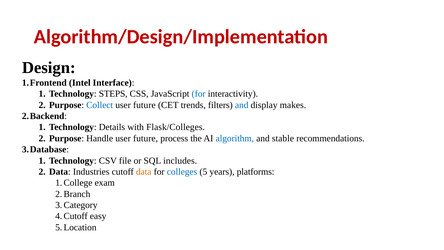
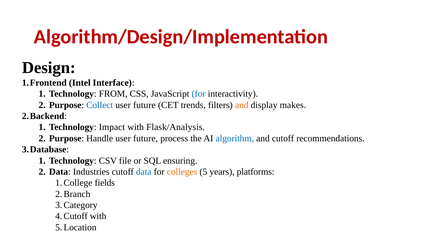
STEPS: STEPS -> FROM (113, 94)
and colour: blue -> orange (242, 105)
Details: Details -> Impact (112, 127)
Flask/Colleges: Flask/Colleges -> Flask/Analysis (176, 127)
and stable: stable -> cutoff (283, 138)
includes: includes -> ensuring (180, 160)
data colour: orange -> blue (144, 172)
colleges colour: blue -> orange (182, 172)
exam: exam -> fields (105, 183)
easy: easy -> with (98, 216)
